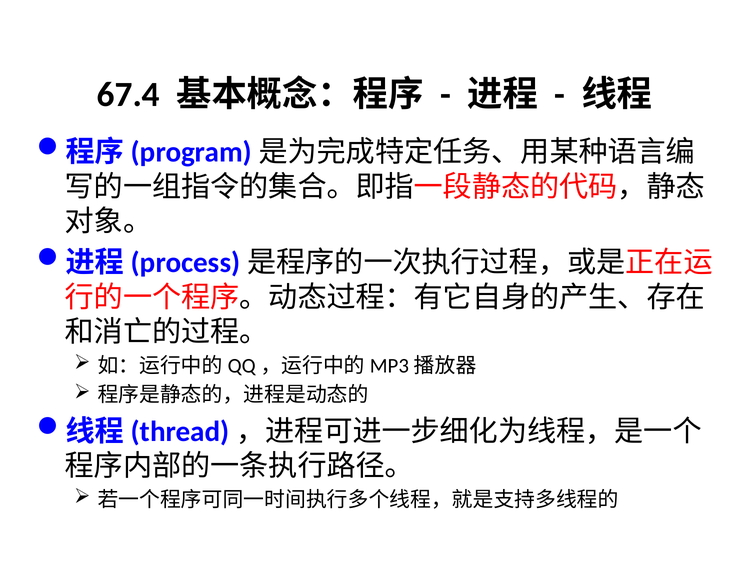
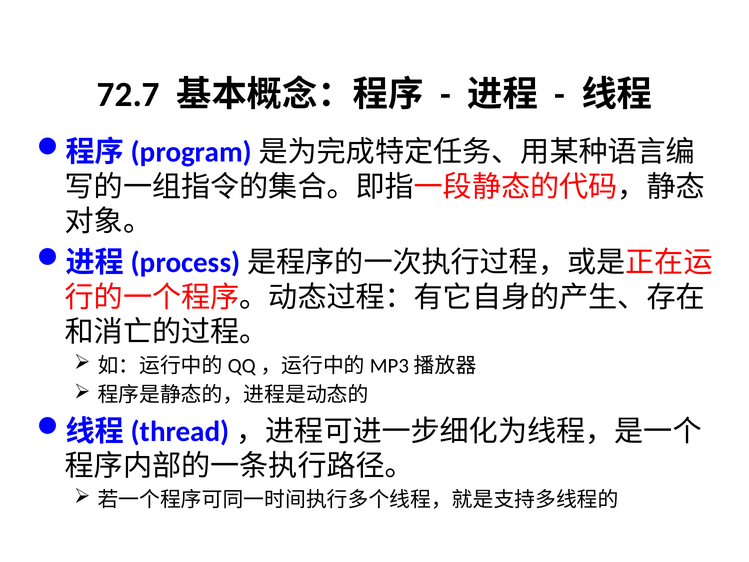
67.4: 67.4 -> 72.7 (128, 95)
